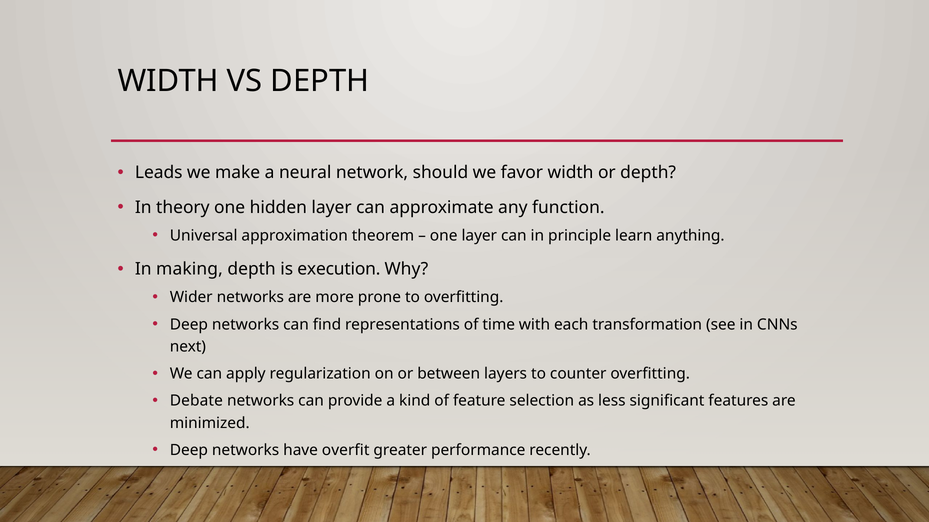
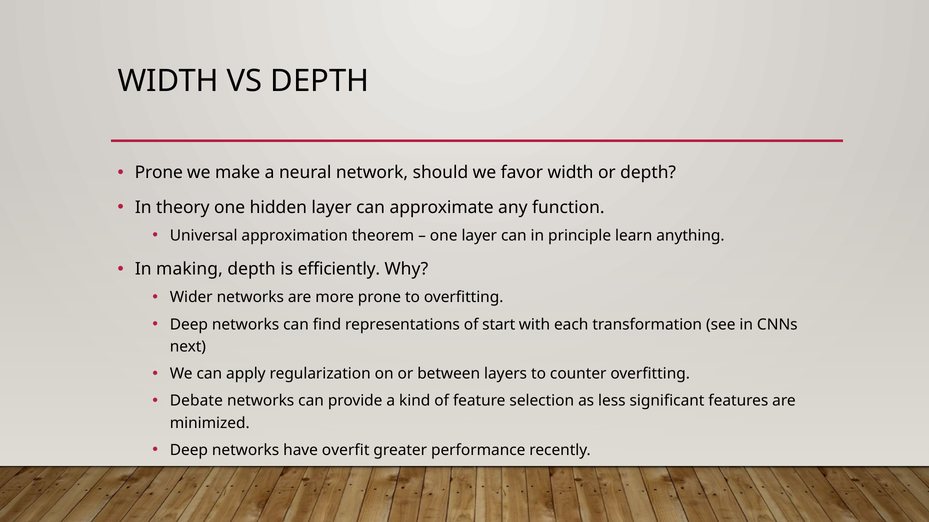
Leads: Leads -> Prone (159, 173)
execution: execution -> efficiently (339, 270)
time: time -> start (499, 325)
